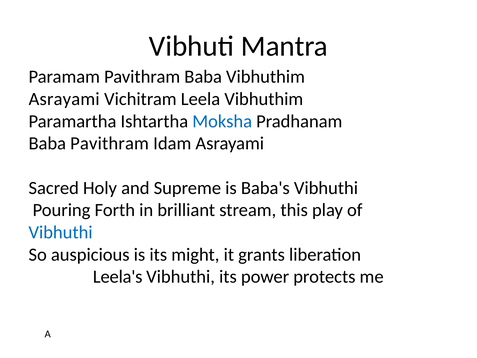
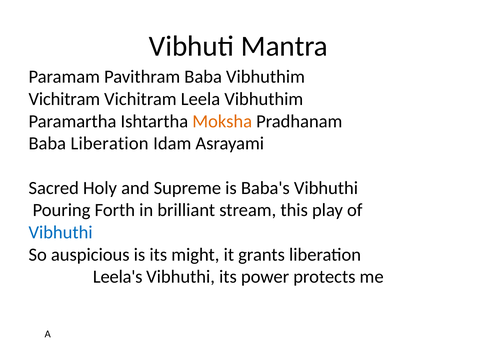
Asrayami: Asrayami -> Vichitram (64, 99)
Moksha colour: blue -> orange (222, 121)
Baba Pavithram: Pavithram -> Liberation (110, 143)
